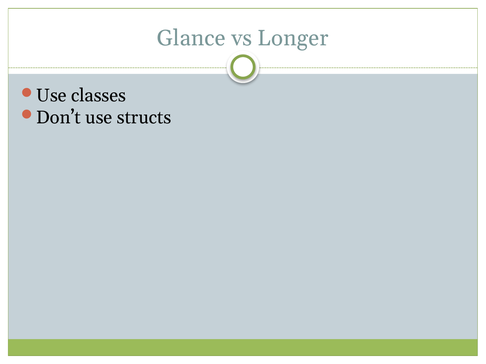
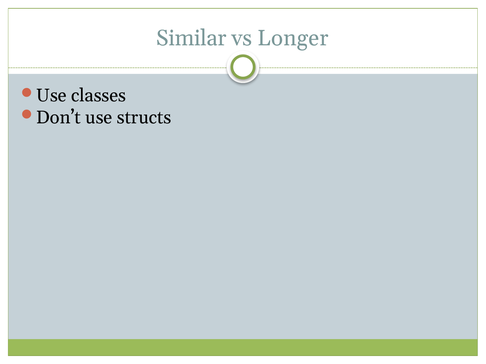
Glance: Glance -> Similar (191, 38)
